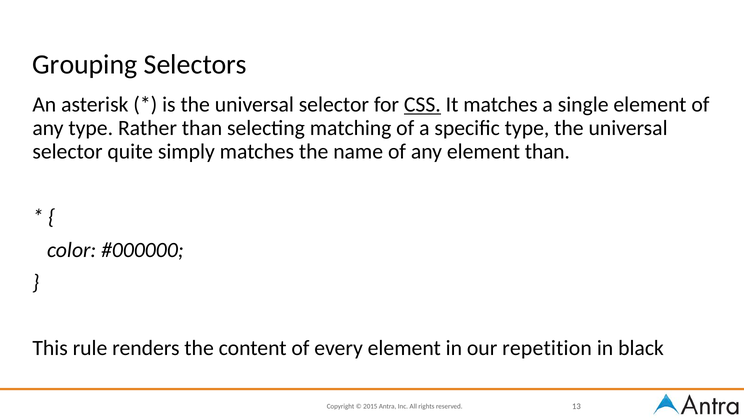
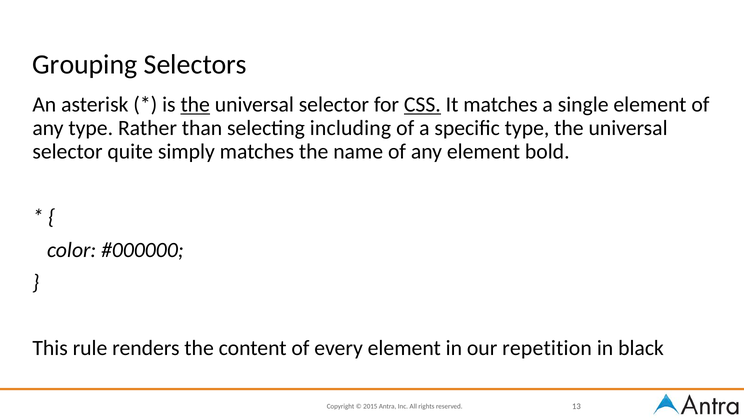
the underline: none -> present (195, 105)
matching: matching -> including (350, 128)
element than: than -> bold (547, 152)
